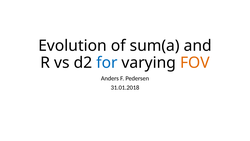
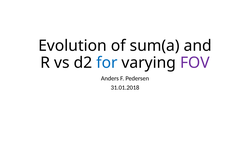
FOV colour: orange -> purple (195, 62)
